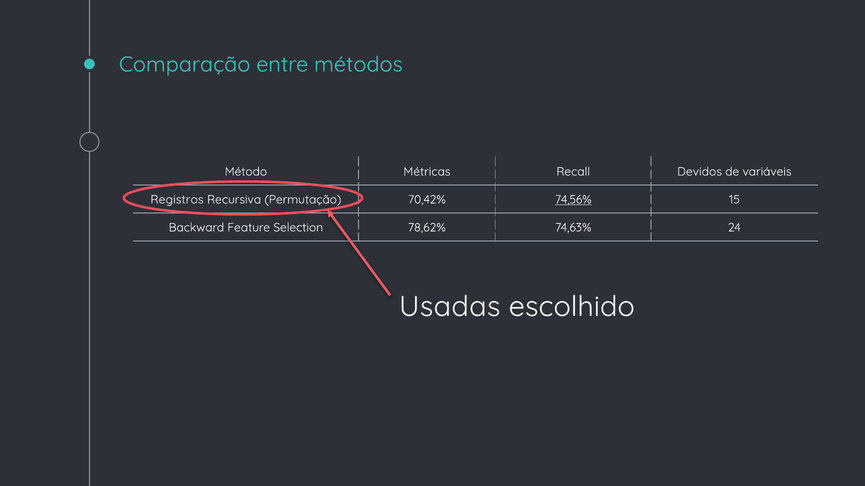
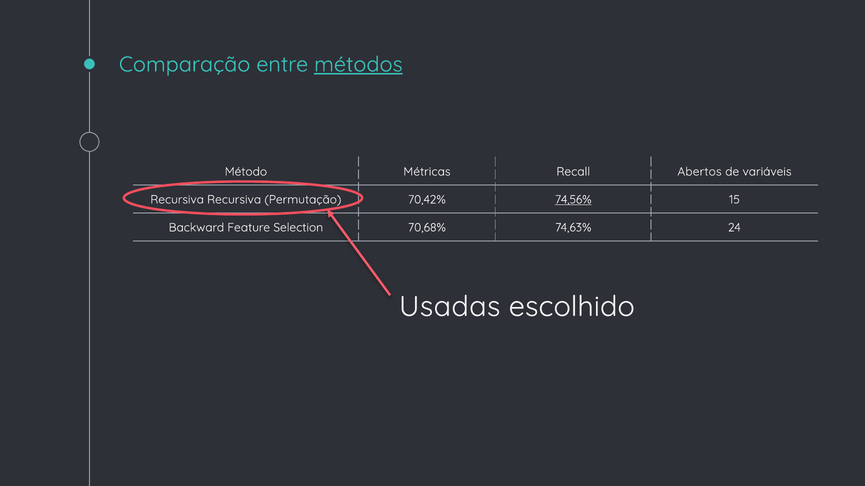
métodos underline: none -> present (358, 64)
Devidos: Devidos -> Abertos (700, 172)
Registros: Registros -> Recursiva (177, 200)
78,62%: 78,62% -> 70,68% (427, 228)
